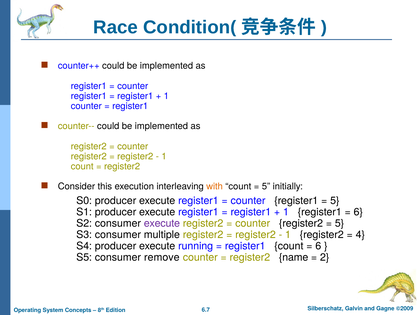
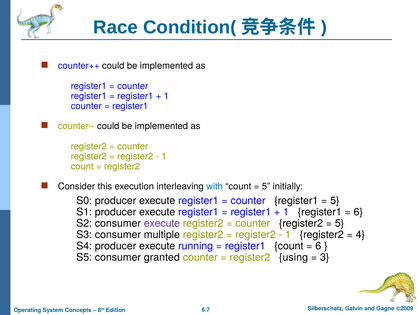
with colour: orange -> blue (215, 186)
remove: remove -> granted (162, 258)
name: name -> using (293, 258)
2: 2 -> 3 (325, 258)
